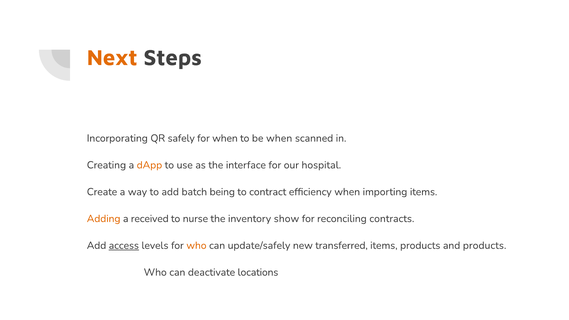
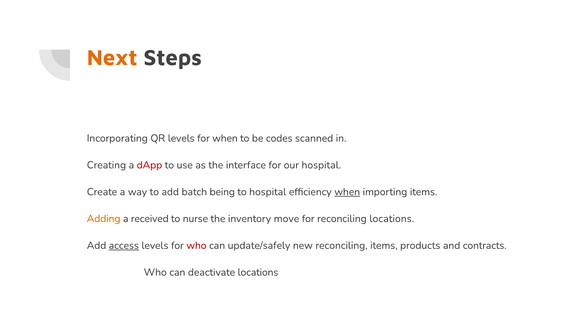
QR safely: safely -> levels (181, 138)
be when: when -> codes (279, 138)
dApp colour: orange -> red (149, 165)
to contract: contract -> hospital (268, 192)
when underline: none -> present (347, 192)
show: show -> move (287, 219)
reconciling contracts: contracts -> locations (392, 219)
who colour: orange -> red (196, 246)
new transferred: transferred -> reconciling (341, 246)
and products: products -> contracts (485, 246)
